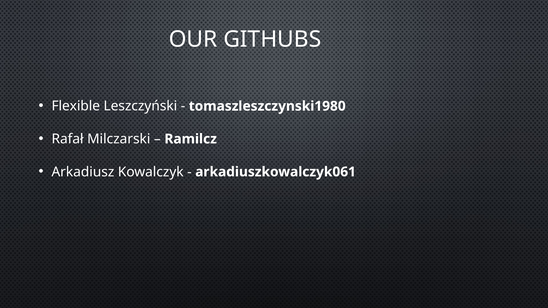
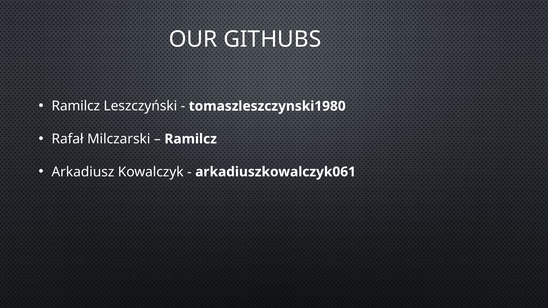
Flexible: Flexible -> Ramilcz (76, 106)
